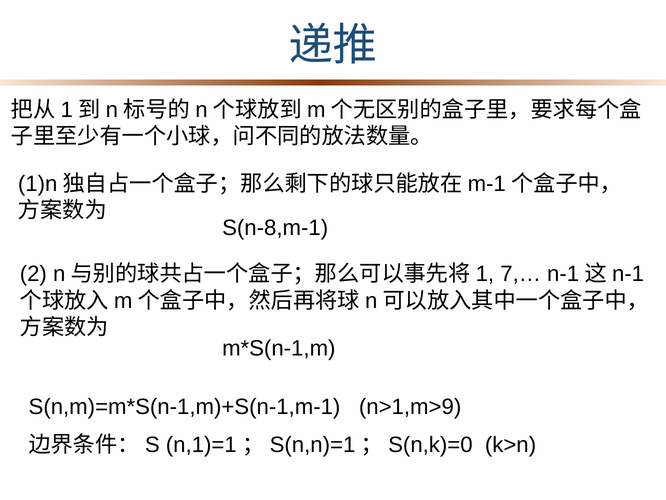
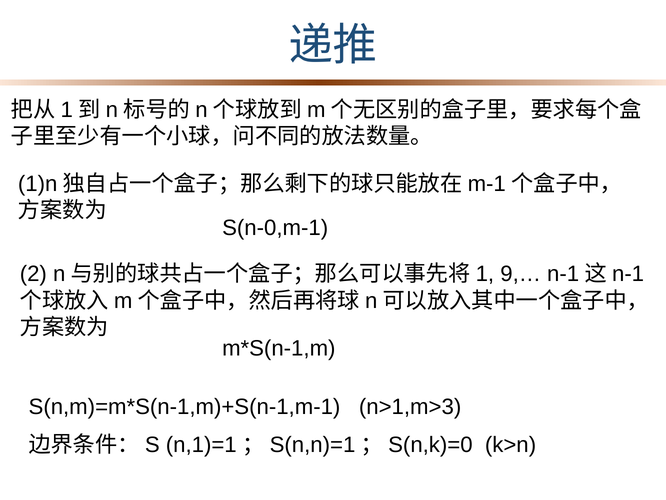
S(n-8,m-1: S(n-8,m-1 -> S(n-0,m-1 (275, 228)
7,…: 7,… -> 9,… (521, 274)
n>1,m>9: n>1,m>9 -> n>1,m>3 (410, 407)
